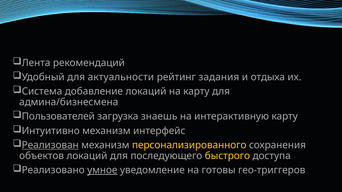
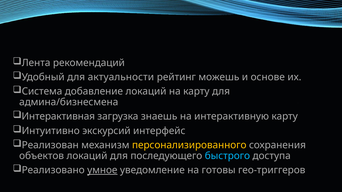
задания: задания -> можешь (219, 77)
отдыха: отдыха -> основе (268, 77)
Пользователей: Пользователей -> Интерактивная (58, 117)
Интуитивно механизм: механизм -> экскурсий (106, 131)
Реализован underline: present -> none (50, 145)
быстрого colour: yellow -> light blue (227, 156)
